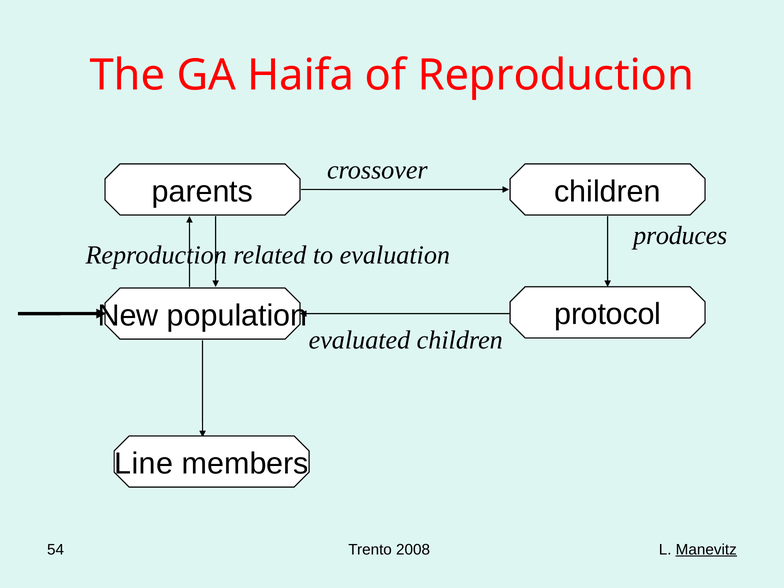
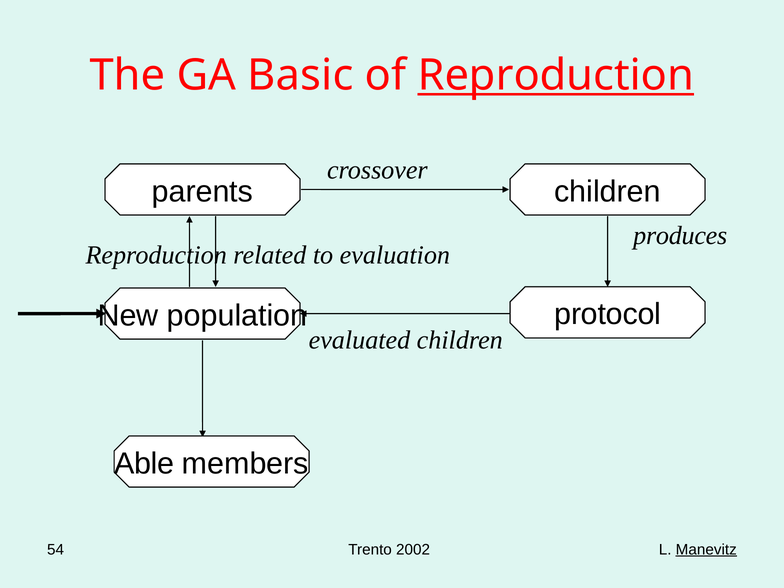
Haifa: Haifa -> Basic (301, 76)
Reproduction underline: none -> present (556, 76)
Line: Line -> Able (144, 464)
2008: 2008 -> 2002 (413, 550)
